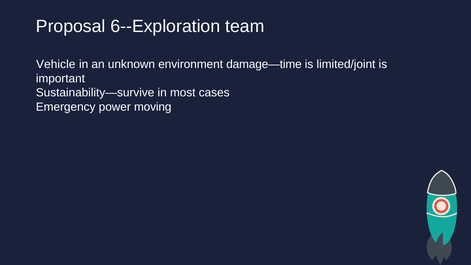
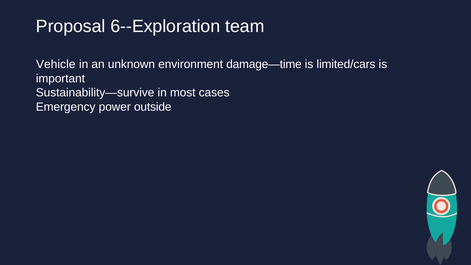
limited/joint: limited/joint -> limited/cars (346, 64)
moving: moving -> outside (153, 107)
